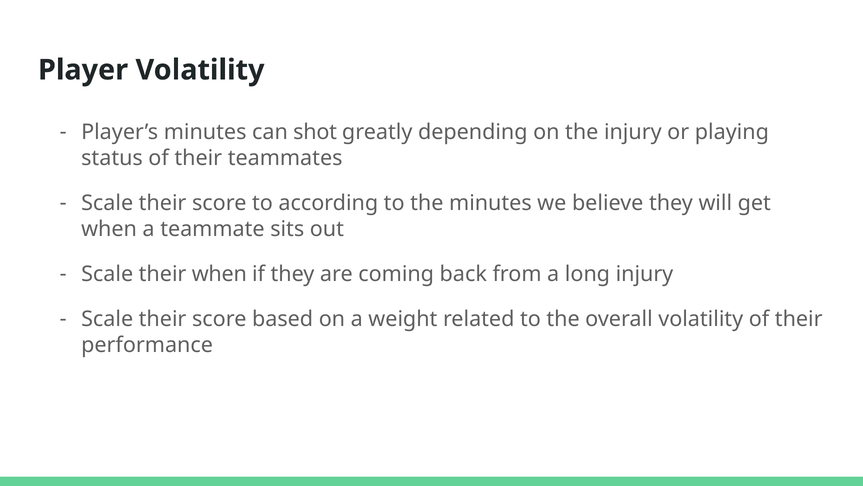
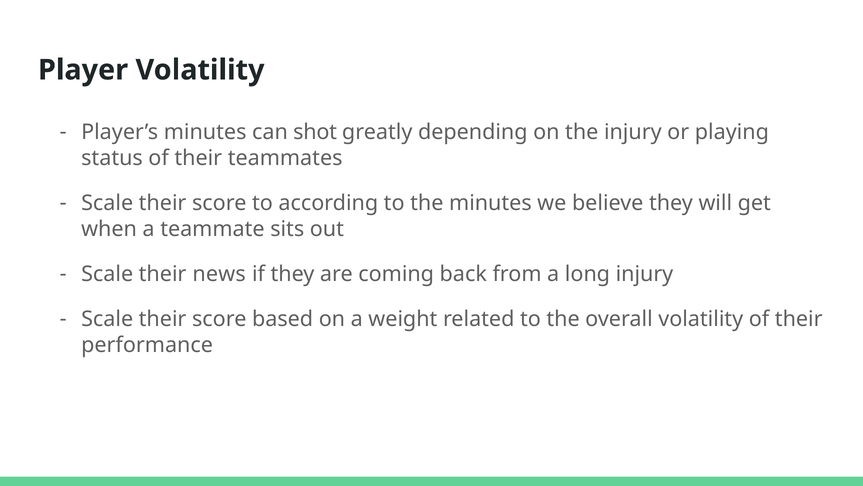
their when: when -> news (219, 274)
